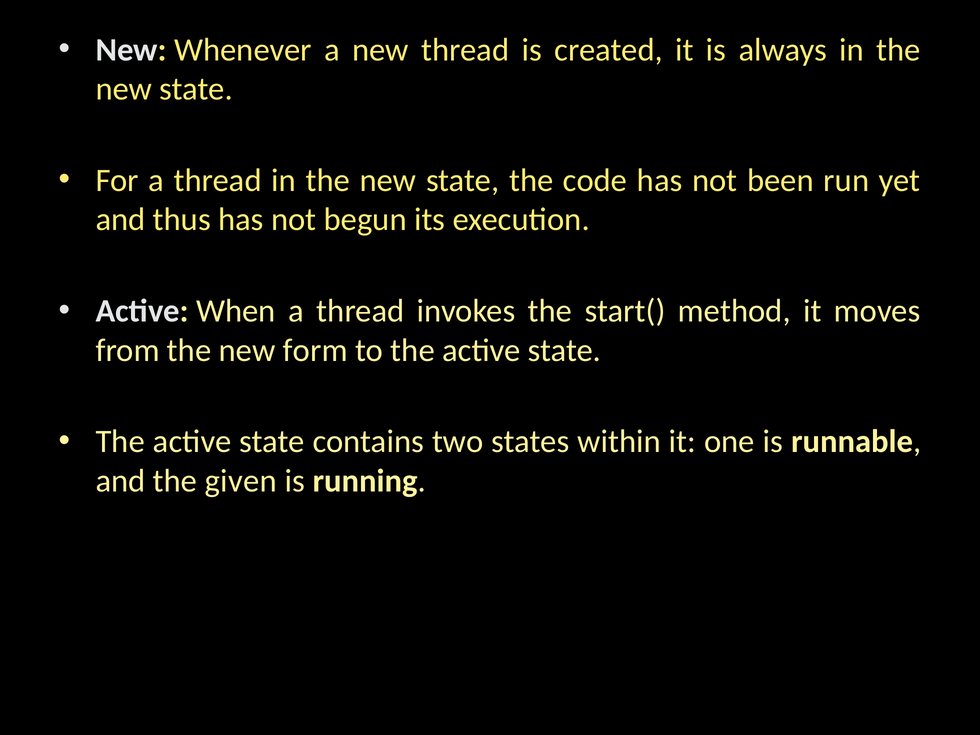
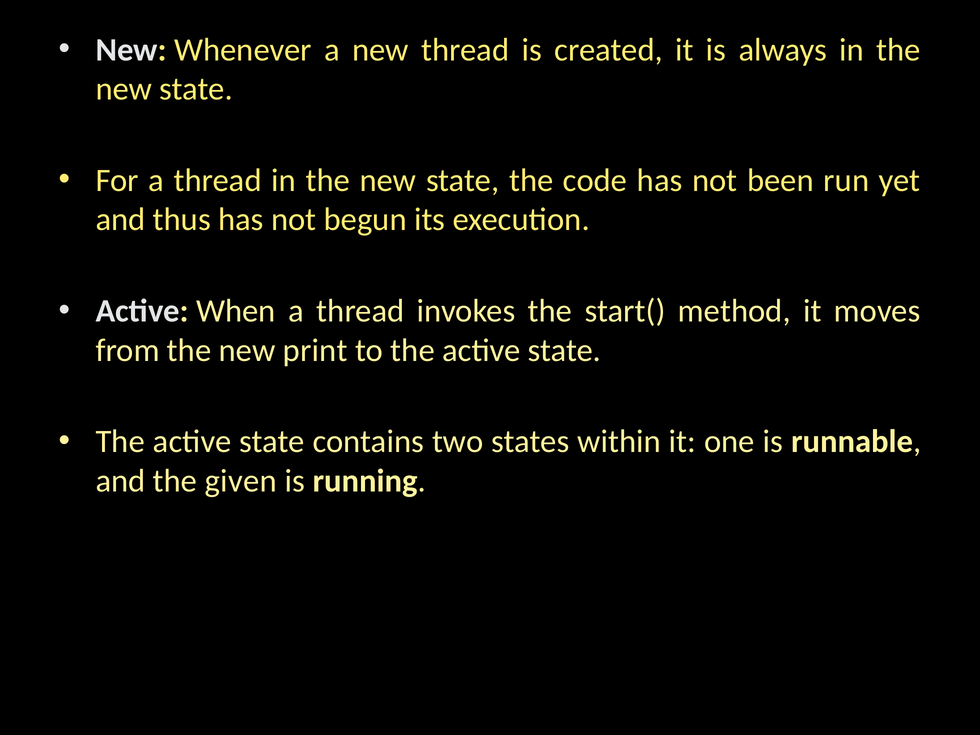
form: form -> print (315, 350)
